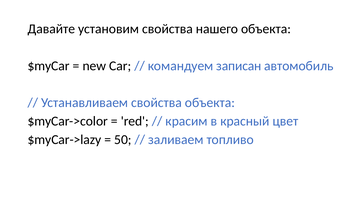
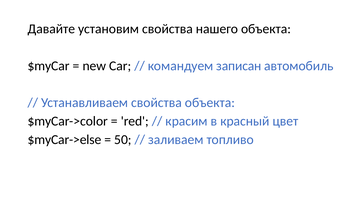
$myCar->lazy: $myCar->lazy -> $myCar->else (65, 139)
